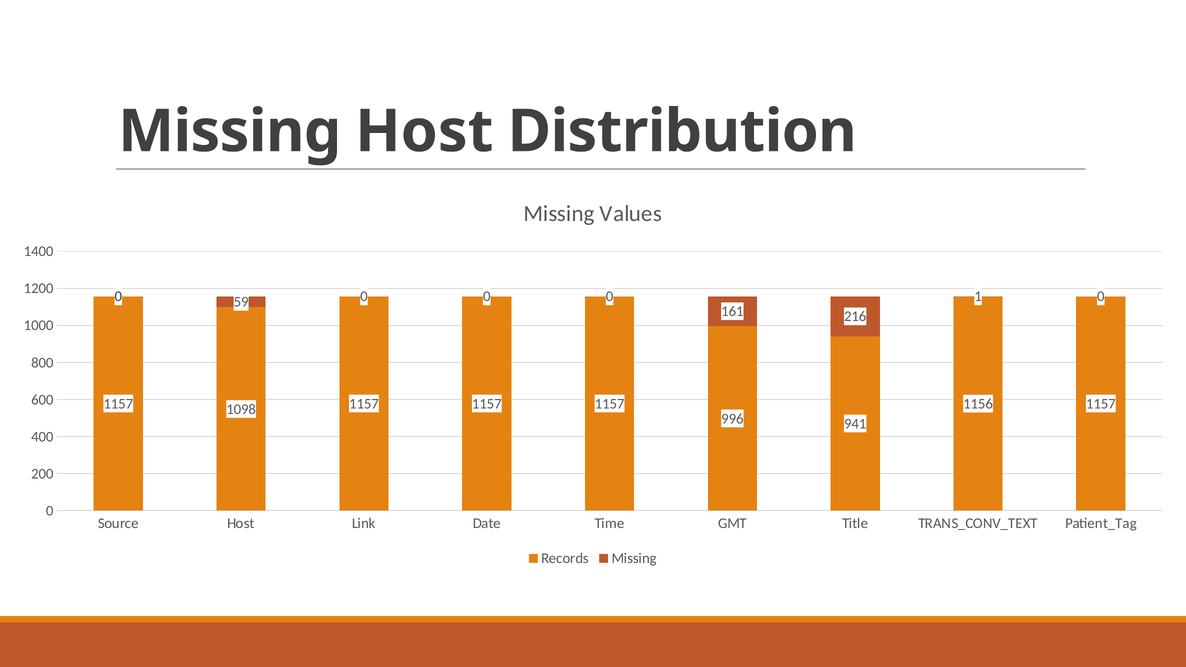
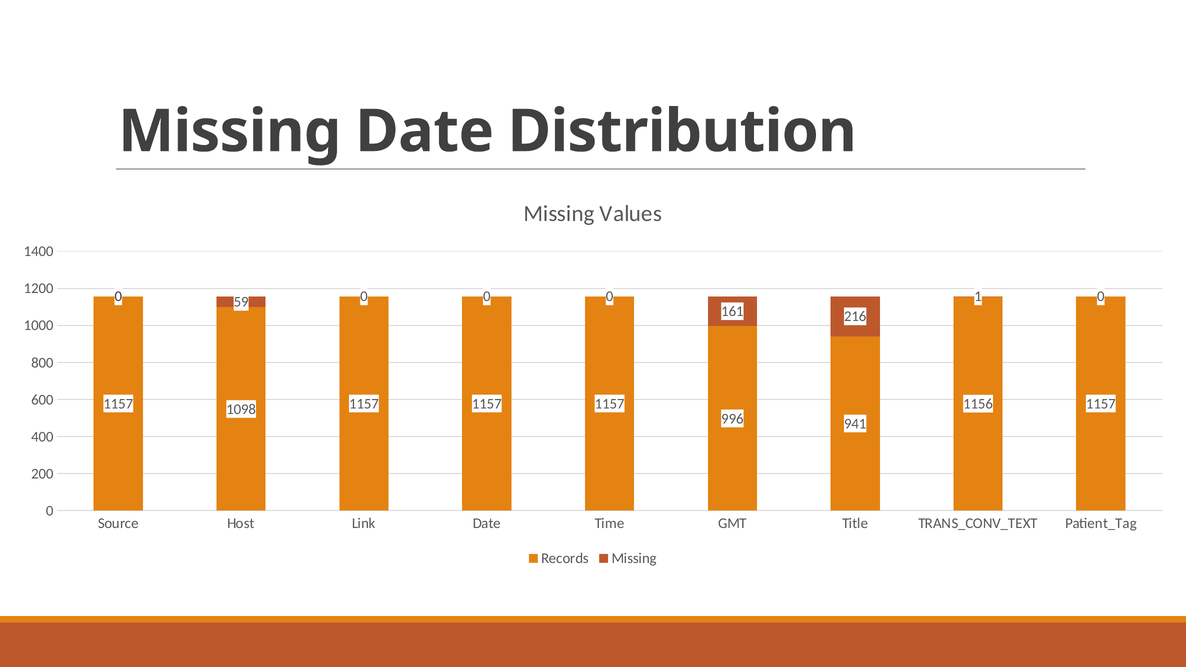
Missing Host: Host -> Date (425, 132)
